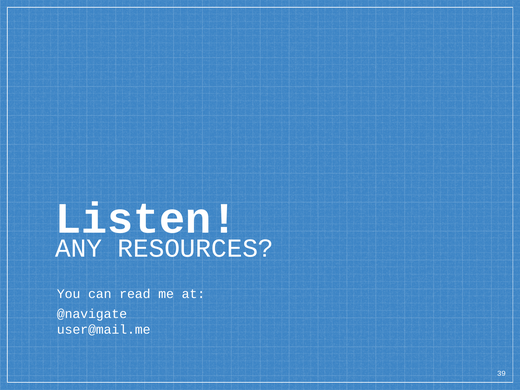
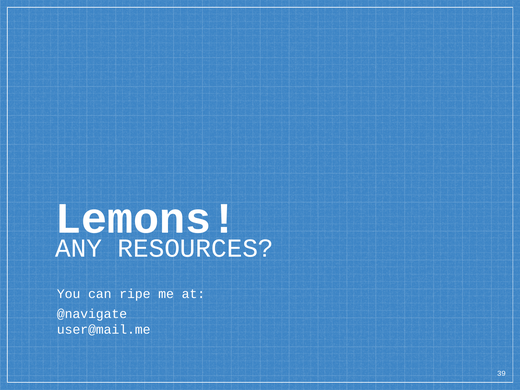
Listen: Listen -> Lemons (146, 219)
read: read -> ripe (135, 294)
